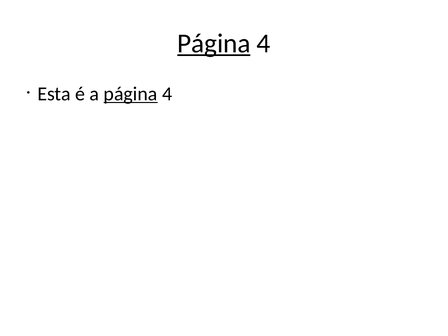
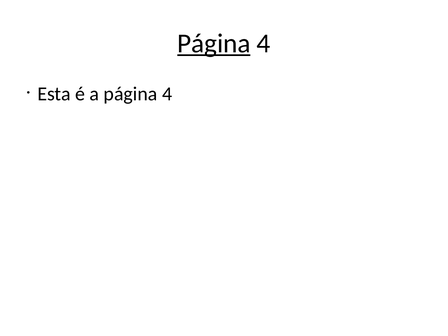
página underline: present -> none (131, 94)
